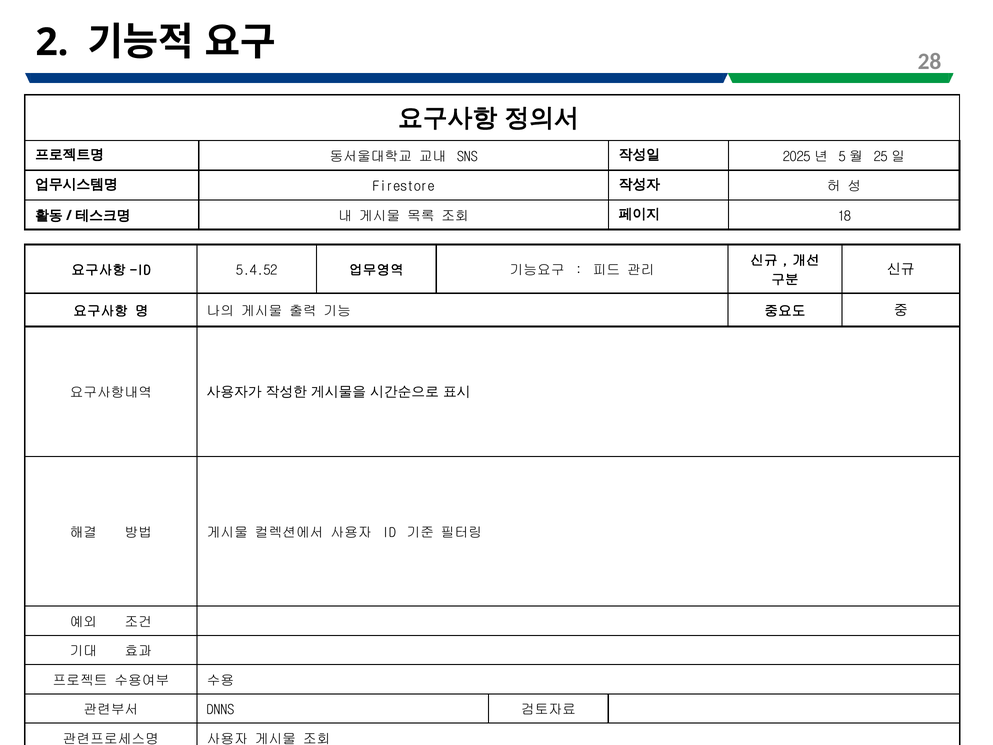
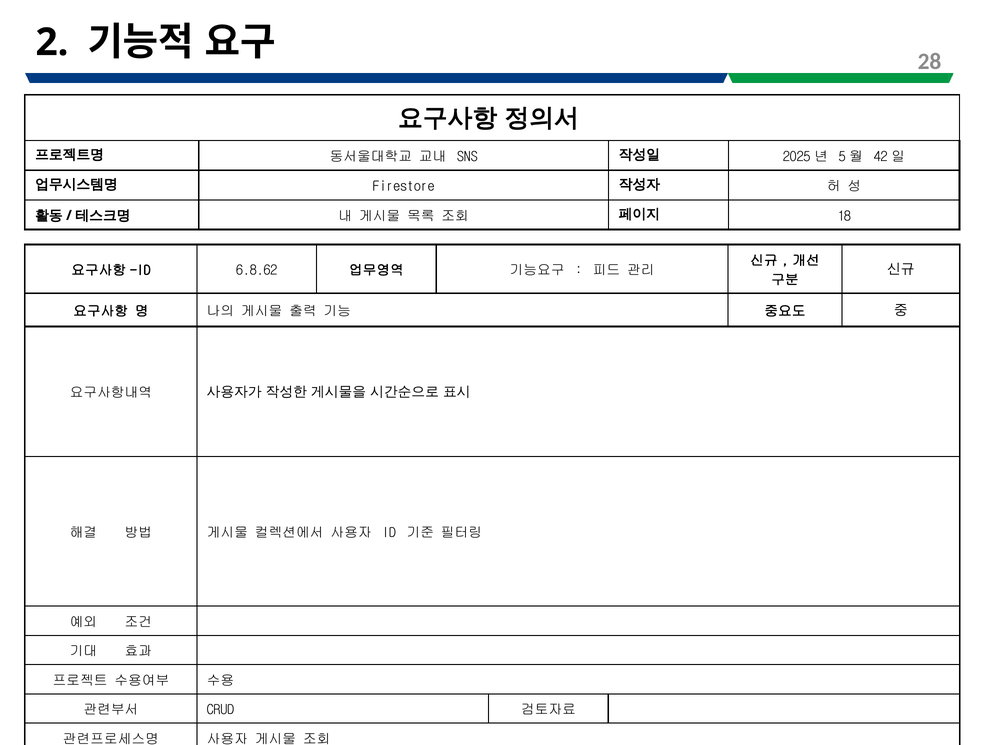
25: 25 -> 42 (881, 157)
5.4.52: 5.4.52 -> 6.8.62 (257, 270)
DNNS: DNNS -> CRUD (220, 710)
